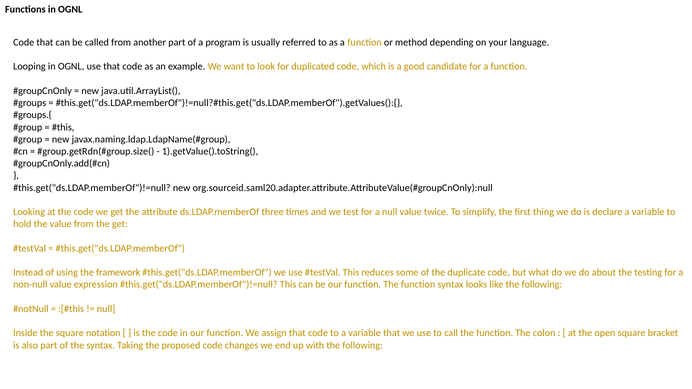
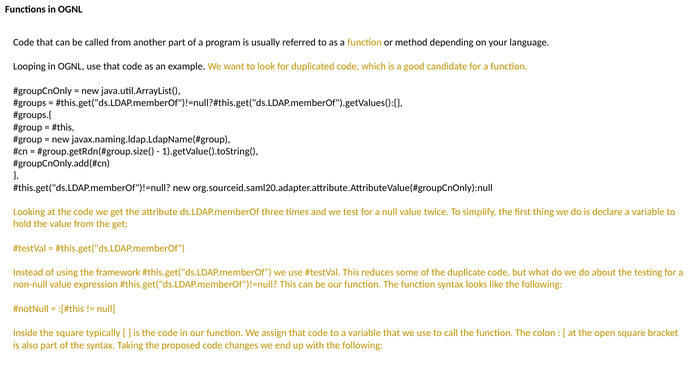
notation: notation -> typically (103, 333)
